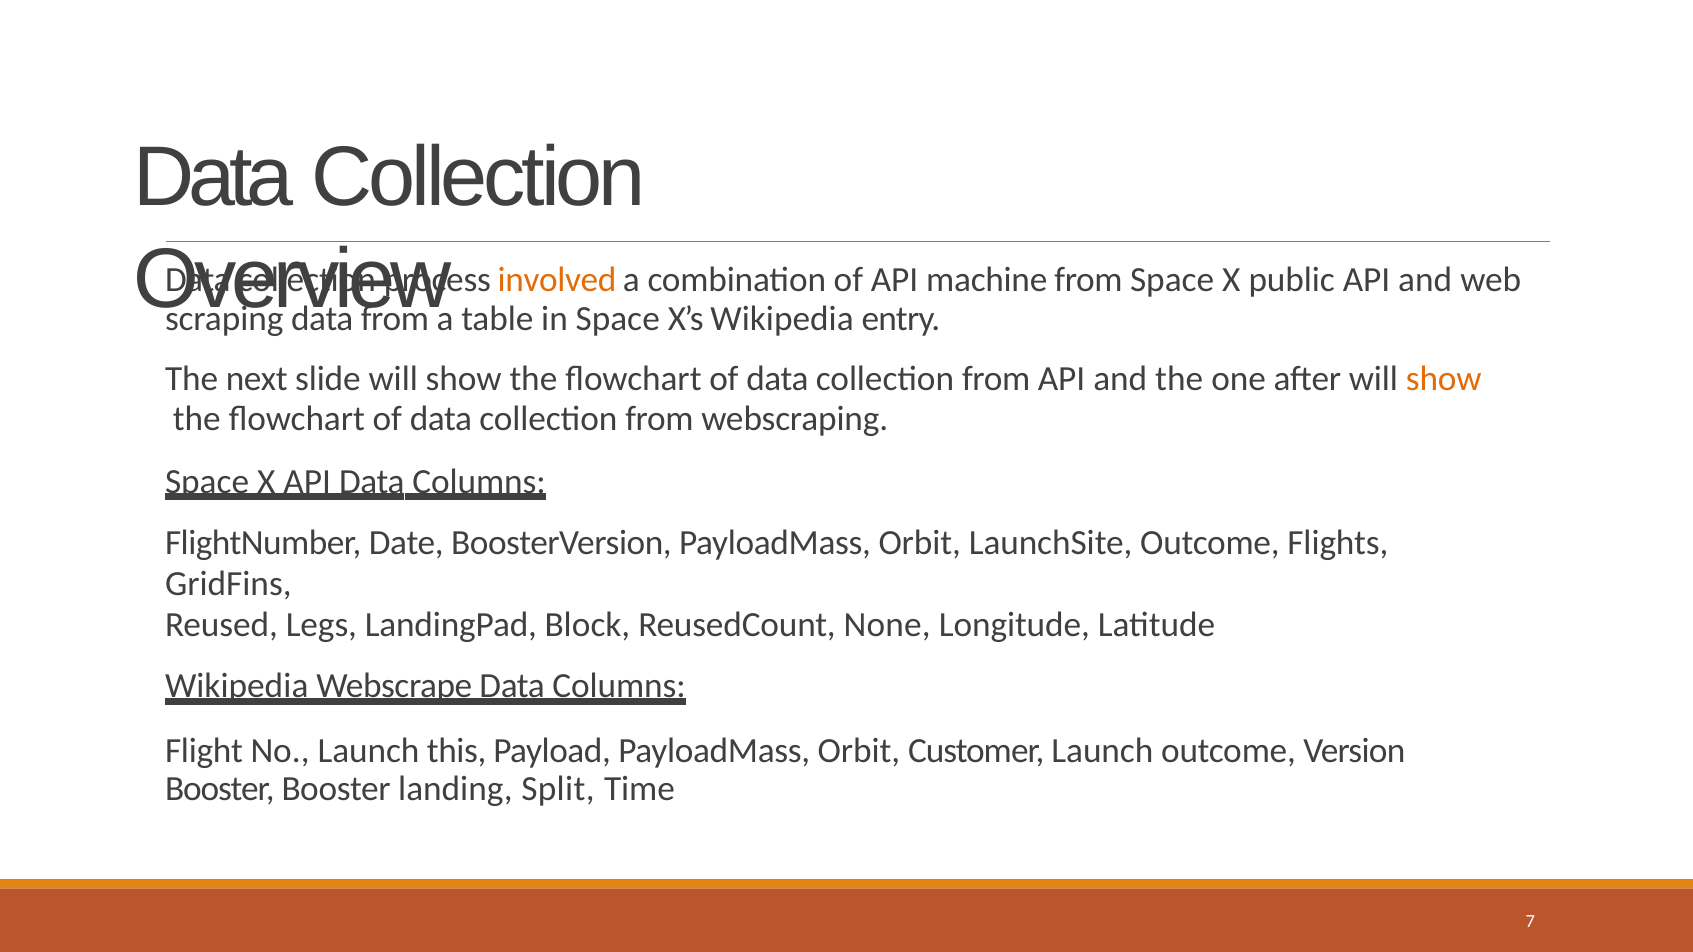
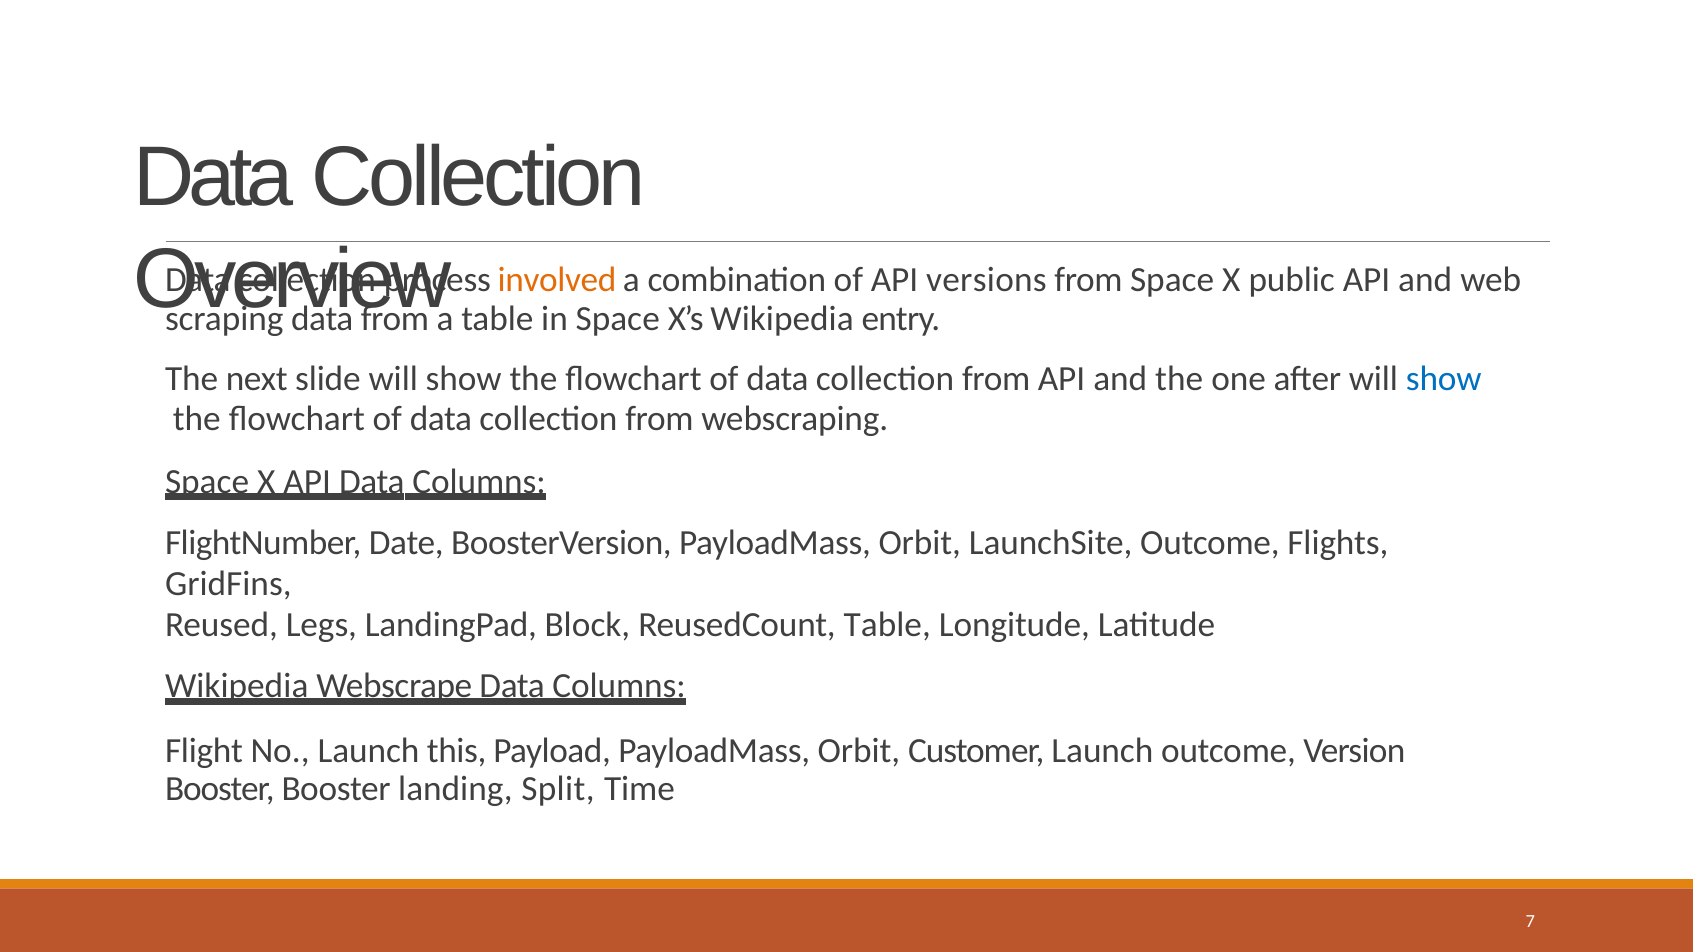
machine: machine -> versions (986, 280)
show colour: orange -> blue (1444, 379)
ReusedCount None: None -> Table (887, 625)
